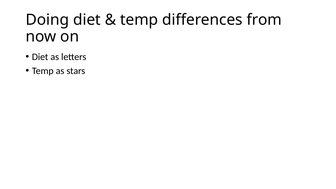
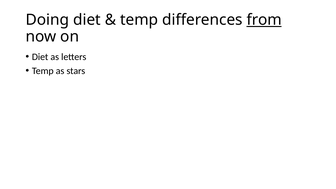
from underline: none -> present (264, 20)
